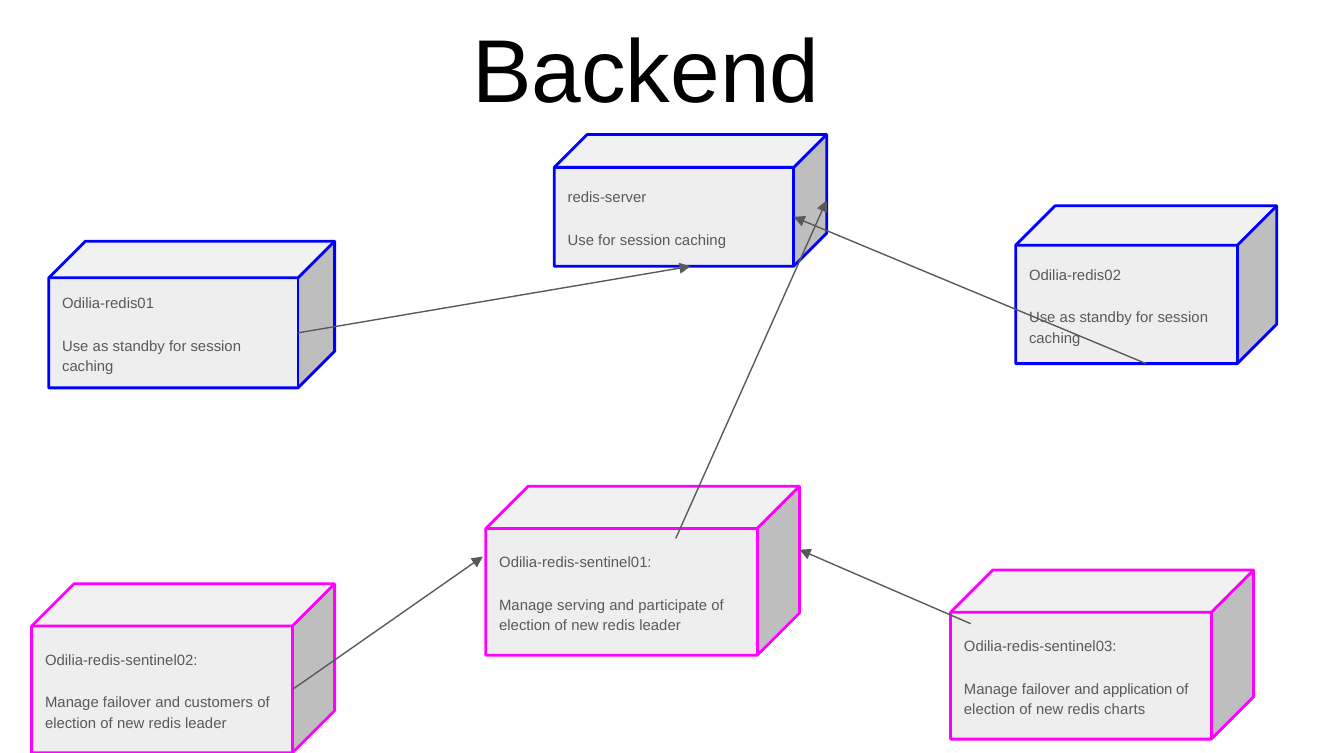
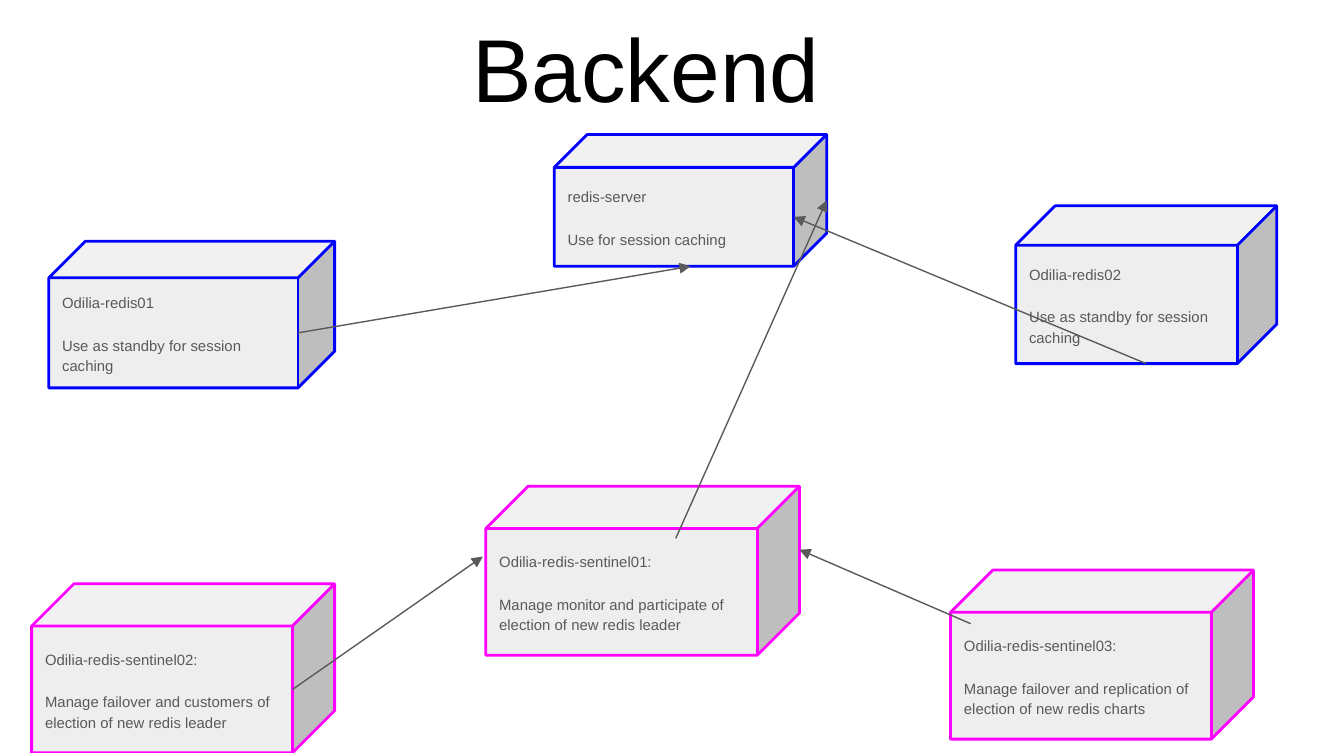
serving: serving -> monitor (581, 606)
application: application -> replication (1138, 689)
